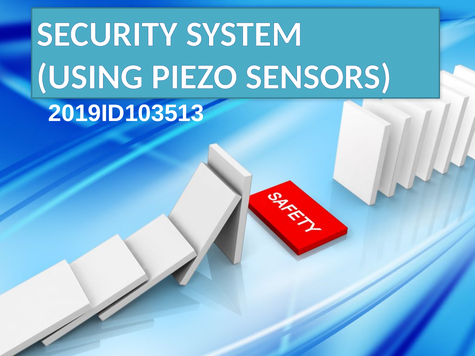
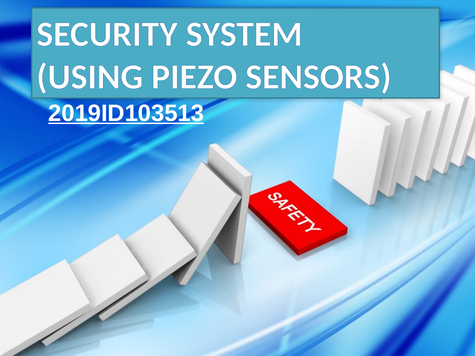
2019ID103513 underline: none -> present (126, 113)
